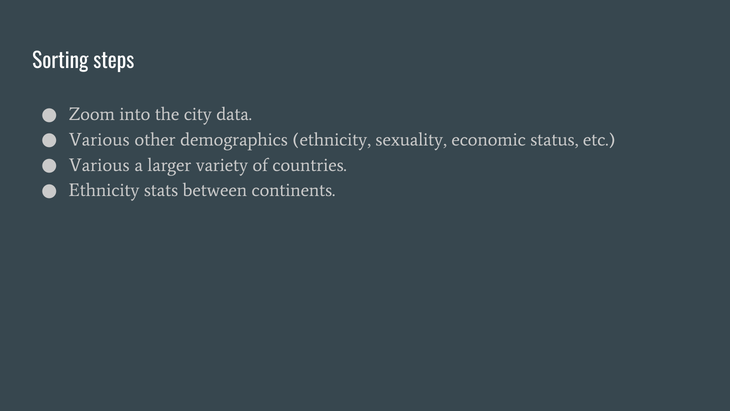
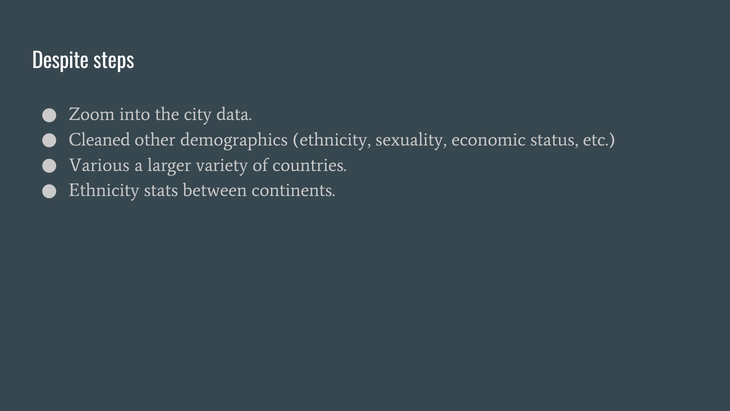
Sorting: Sorting -> Despite (60, 61)
Various: Various -> Cleaned (99, 139)
